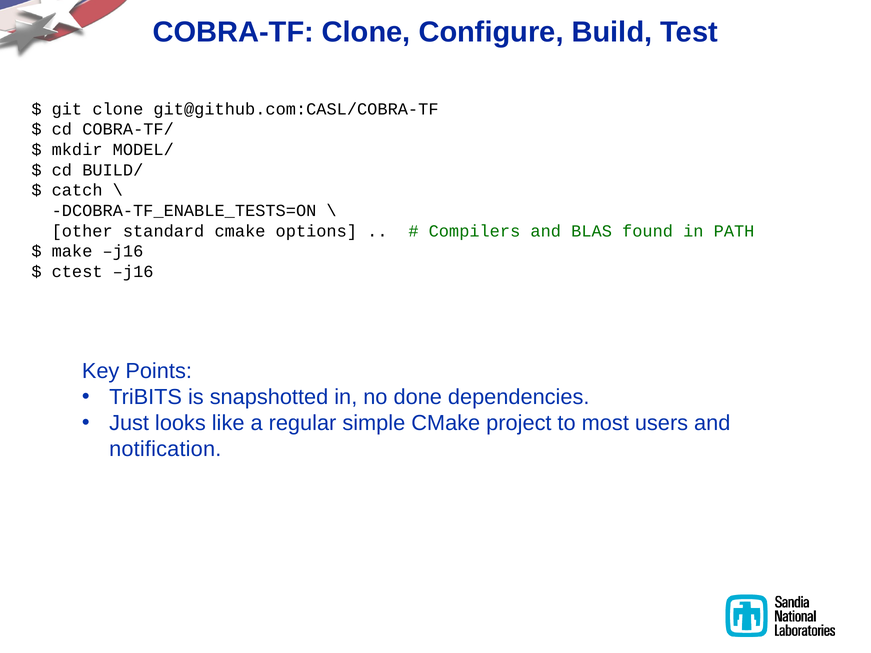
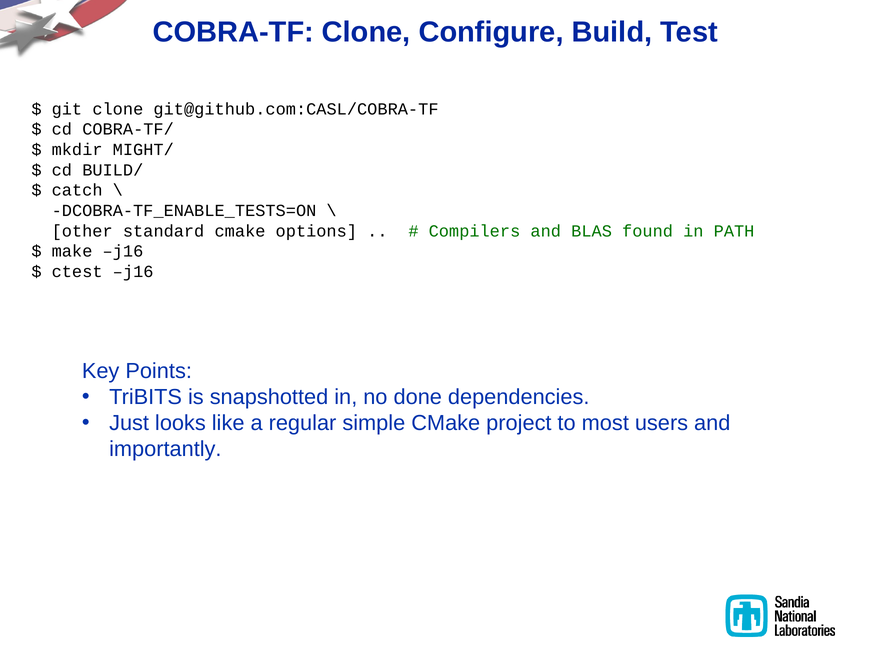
MODEL/: MODEL/ -> MIGHT/ (143, 150)
notification: notification -> importantly (165, 449)
